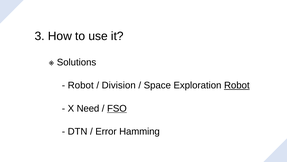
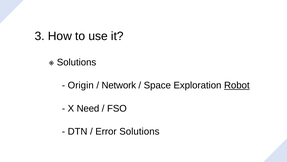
Robot: Robot -> Origin (81, 85)
Division: Division -> Network (119, 85)
FSO underline: present -> none (117, 108)
Error Hamming: Hamming -> Solutions (139, 131)
